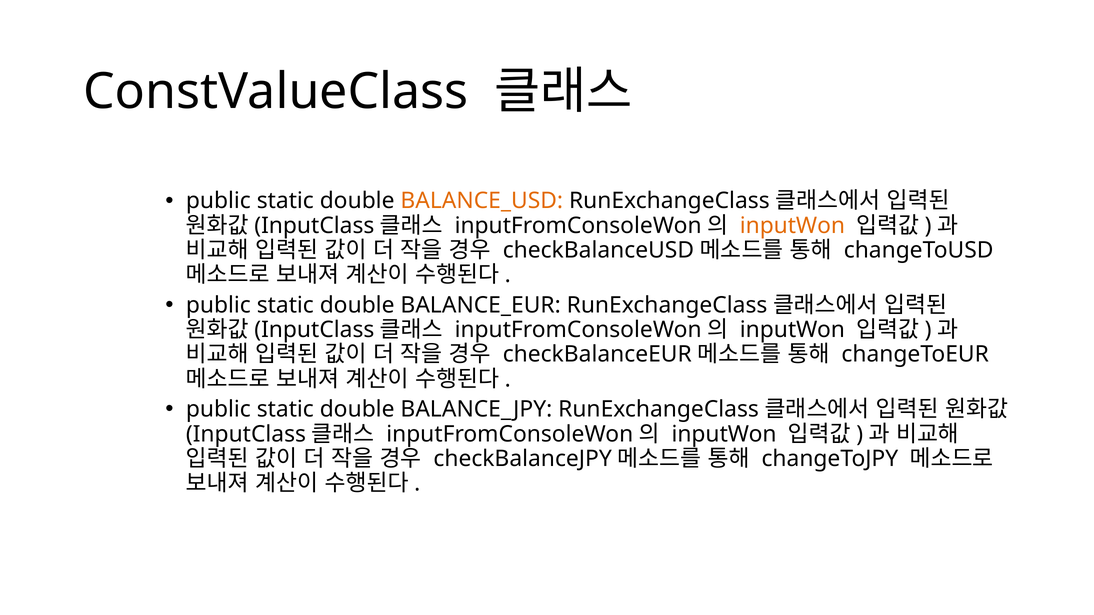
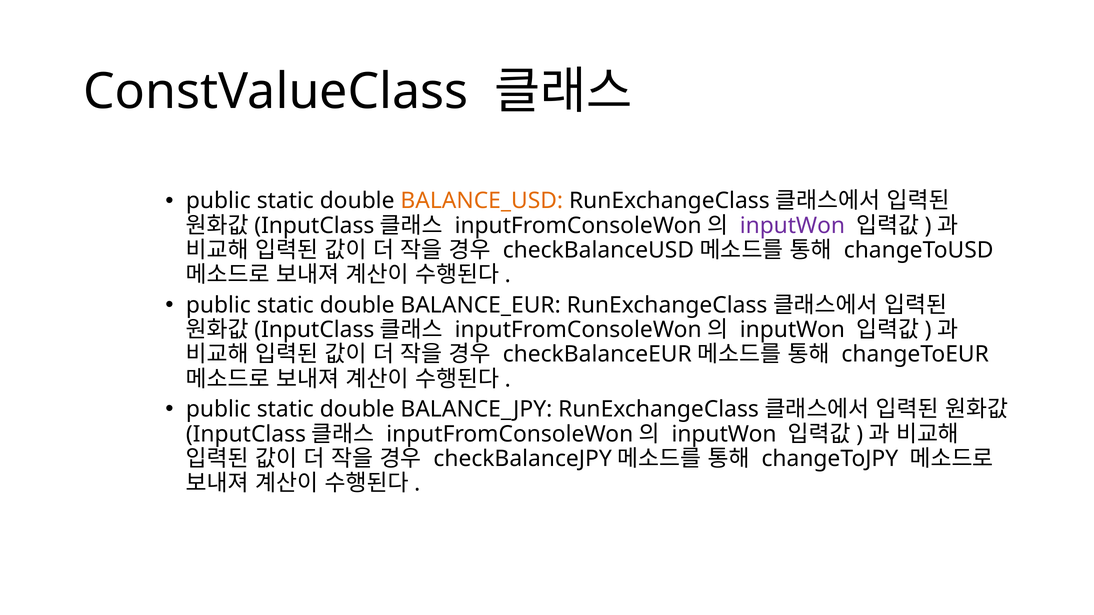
inputWon colour: orange -> purple (792, 226)
